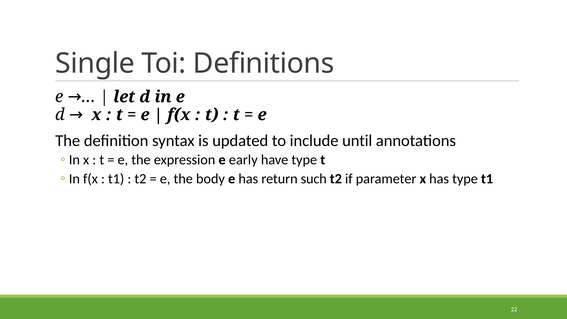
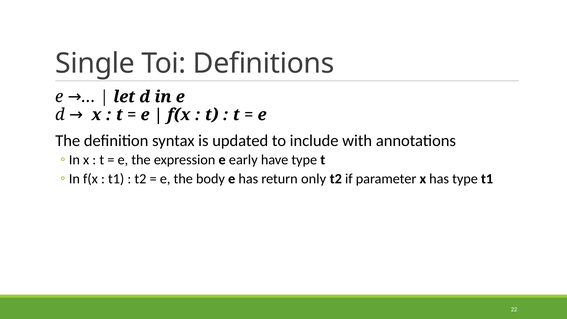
until: until -> with (357, 141)
such: such -> only (314, 179)
